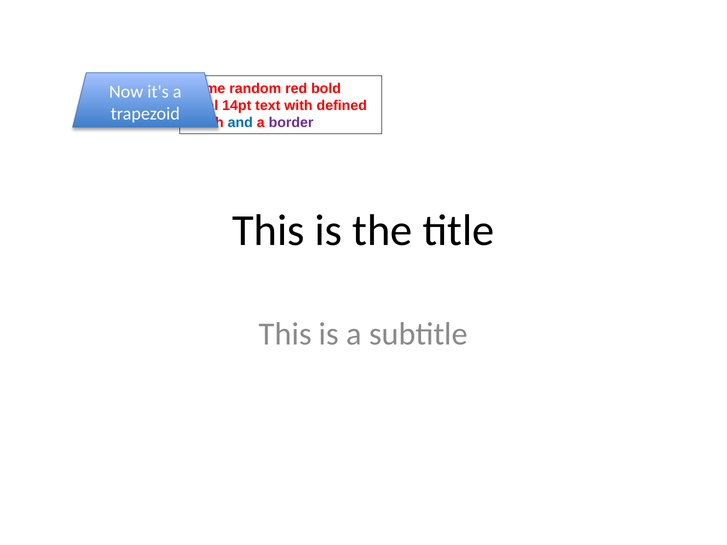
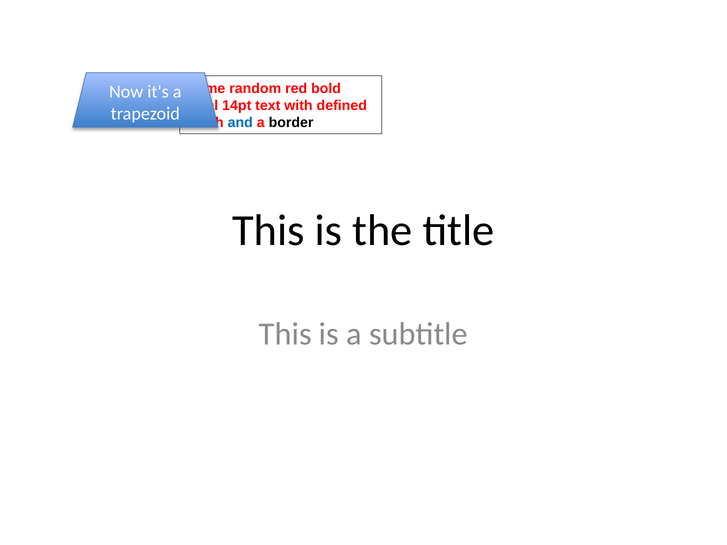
border colour: purple -> black (291, 123)
